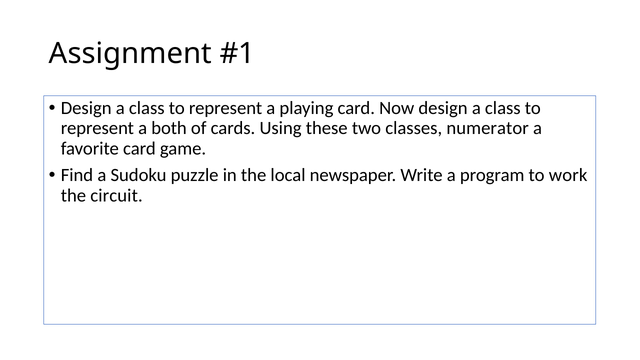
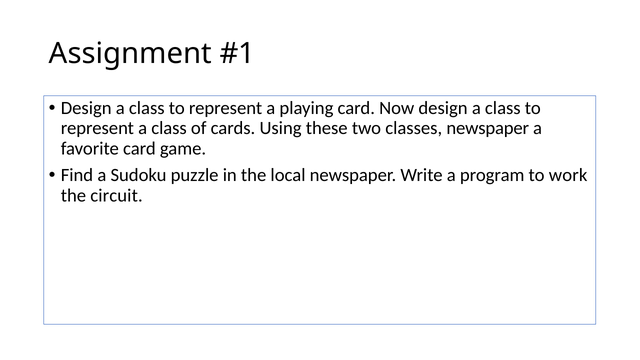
represent a both: both -> class (169, 128)
classes numerator: numerator -> newspaper (488, 128)
